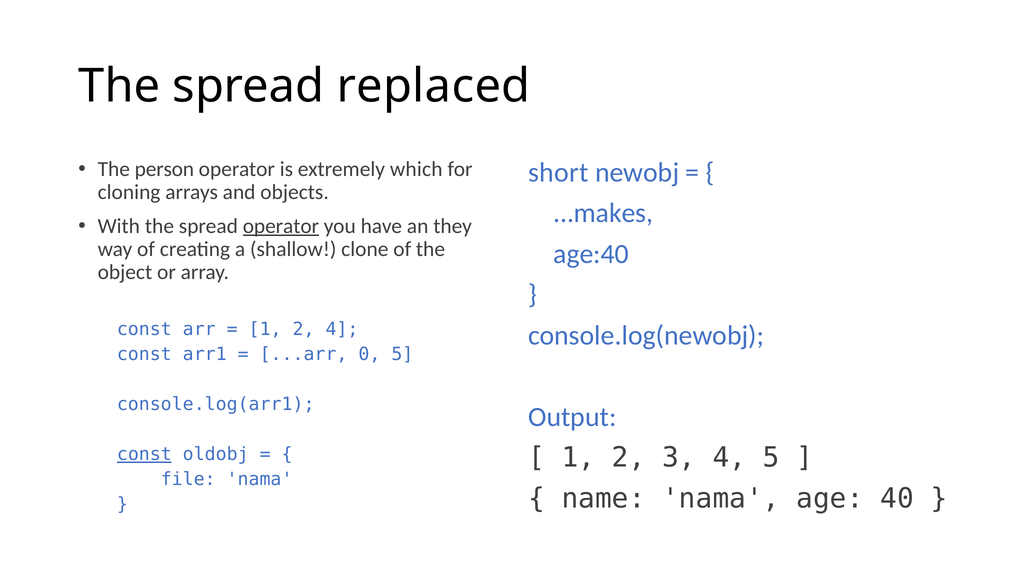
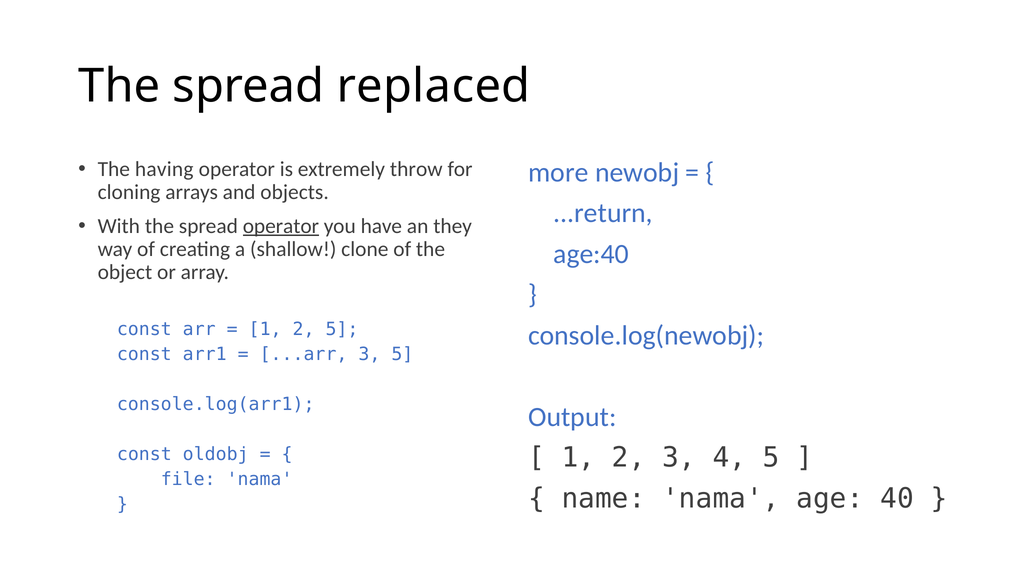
person: person -> having (164, 169)
which: which -> throw (416, 169)
short: short -> more (558, 173)
...makes: ...makes -> ...return (603, 213)
2 4: 4 -> 5 (342, 330)
...arr 0: 0 -> 3 (369, 355)
const underline: present -> none (144, 455)
